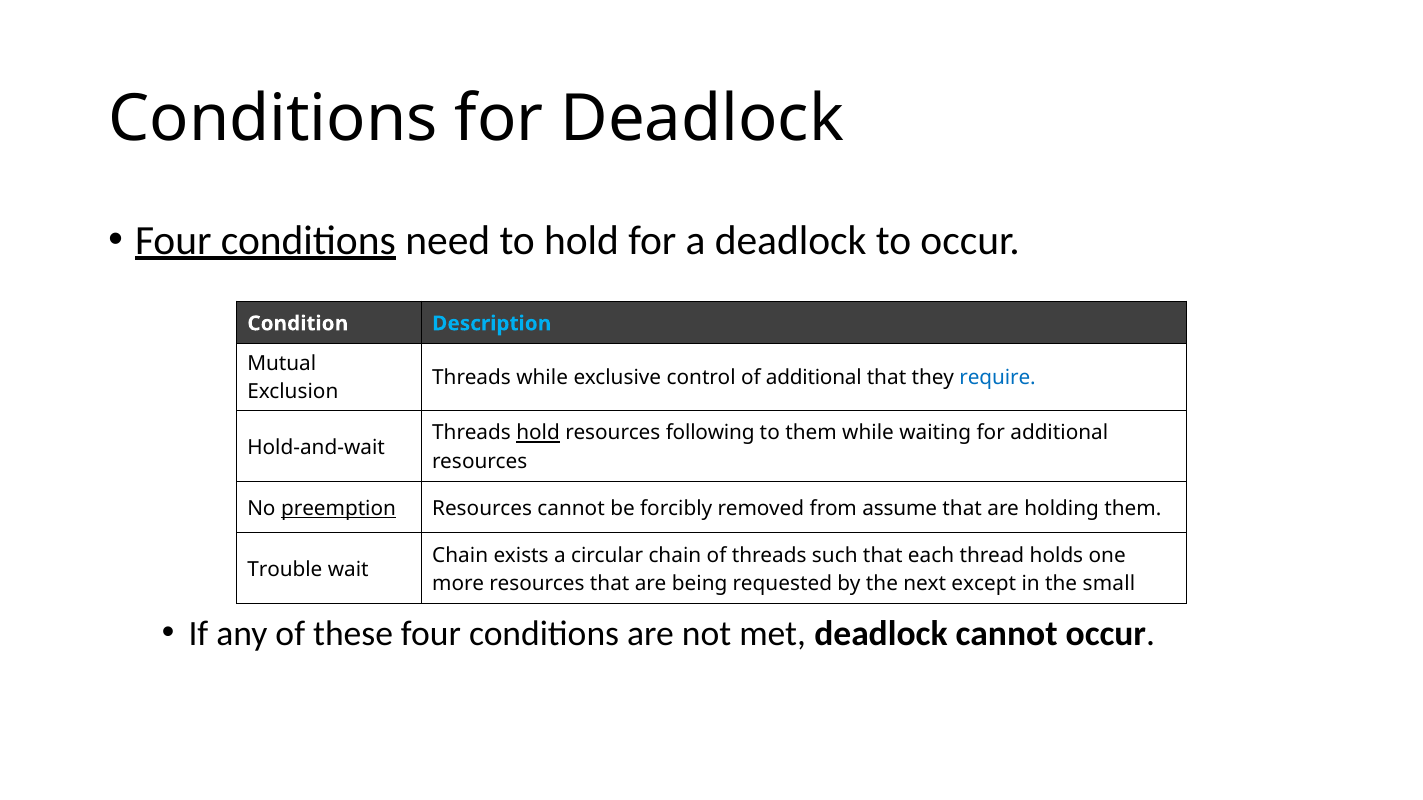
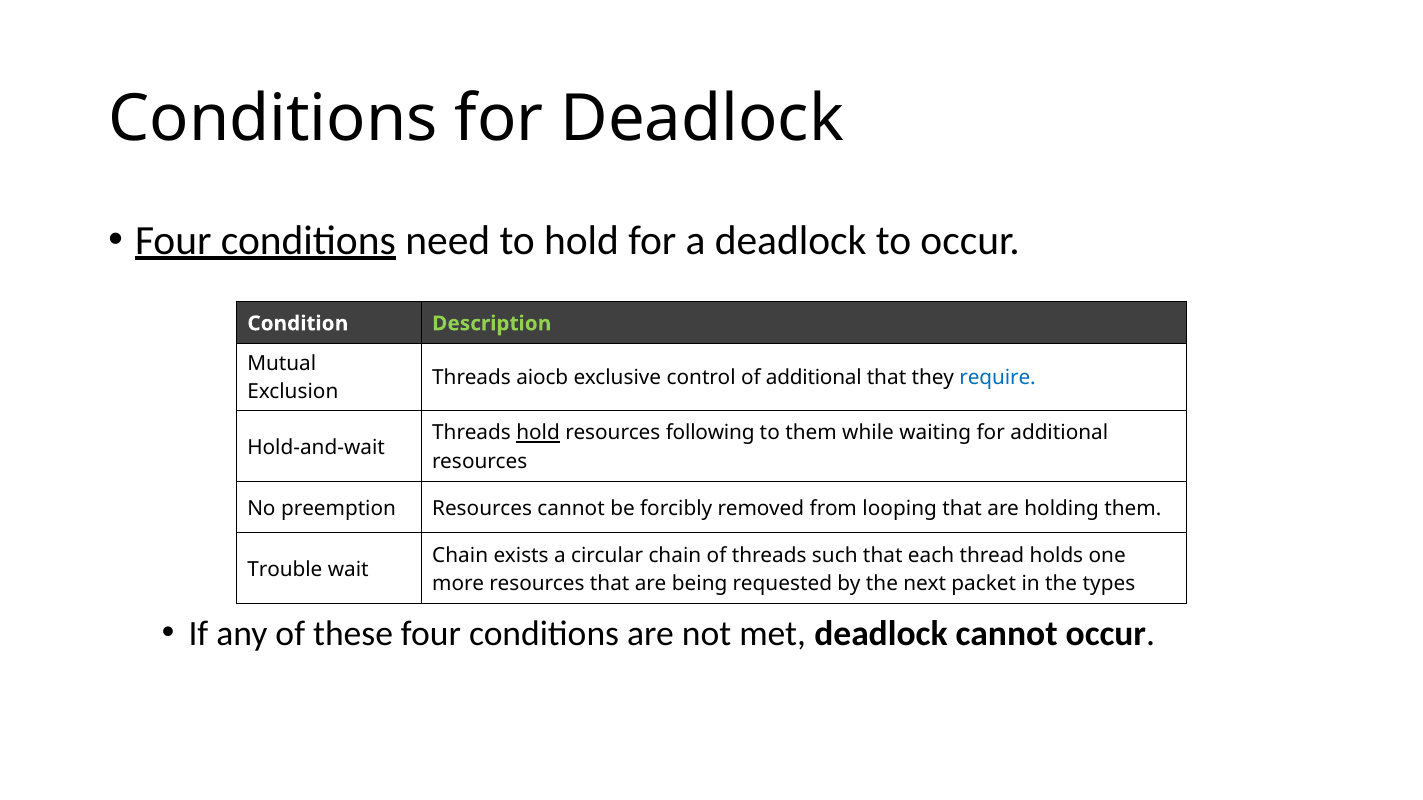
Description colour: light blue -> light green (492, 324)
Threads while: while -> aiocb (542, 378)
preemption underline: present -> none (338, 509)
assume: assume -> looping (900, 509)
except: except -> packet (984, 584)
small: small -> types (1109, 584)
